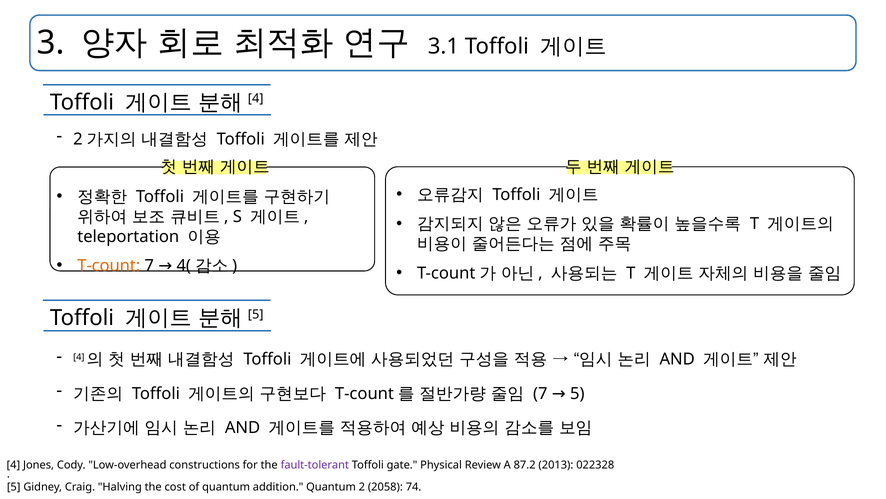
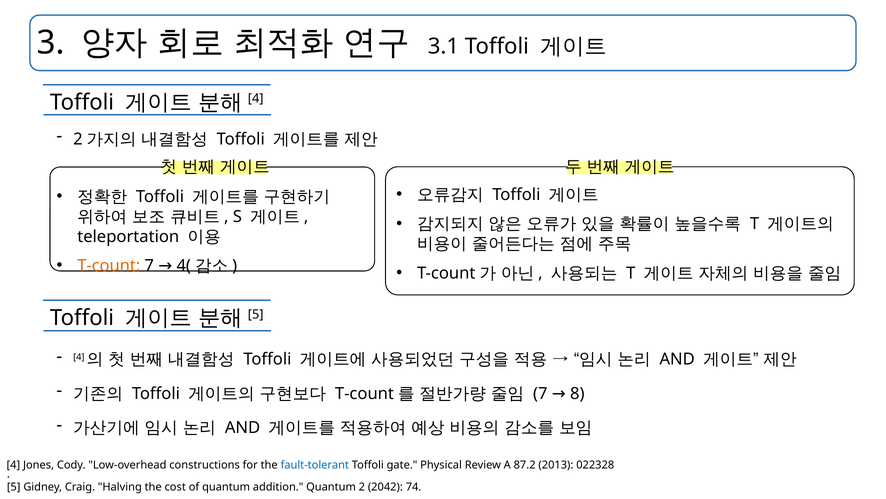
7 5: 5 -> 8 (577, 393)
fault-tolerant colour: purple -> blue (315, 465)
2058: 2058 -> 2042 (385, 487)
